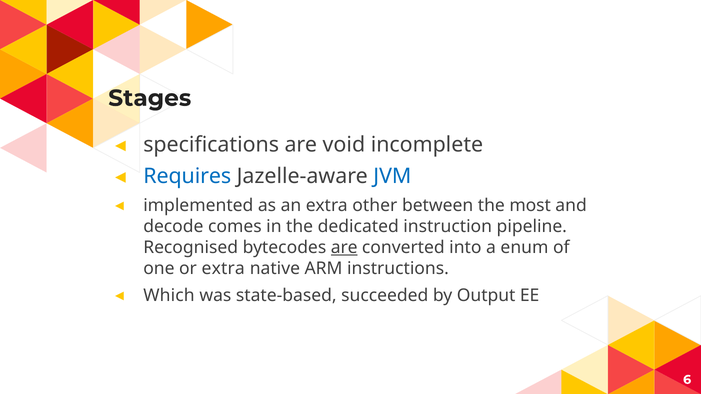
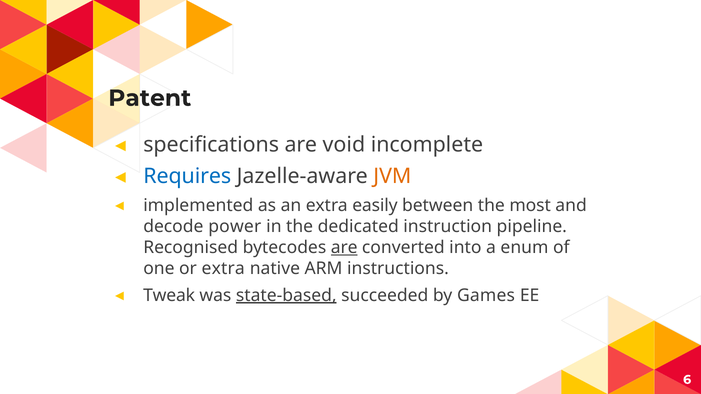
Stages: Stages -> Patent (150, 98)
JVM colour: blue -> orange (392, 177)
other: other -> easily (375, 206)
comes: comes -> power (235, 227)
Which: Which -> Tweak (169, 295)
state-based underline: none -> present (286, 295)
Output: Output -> Games (486, 295)
